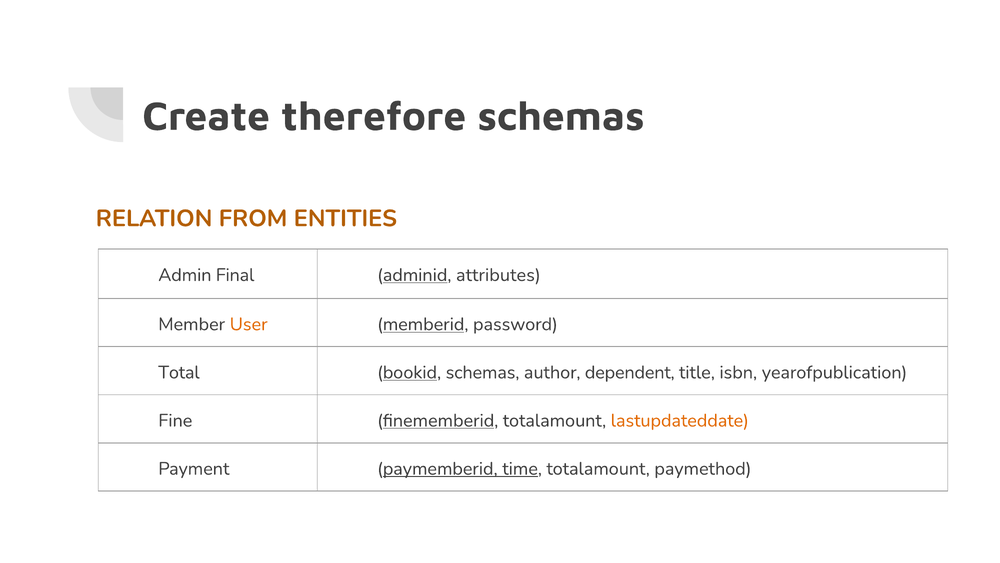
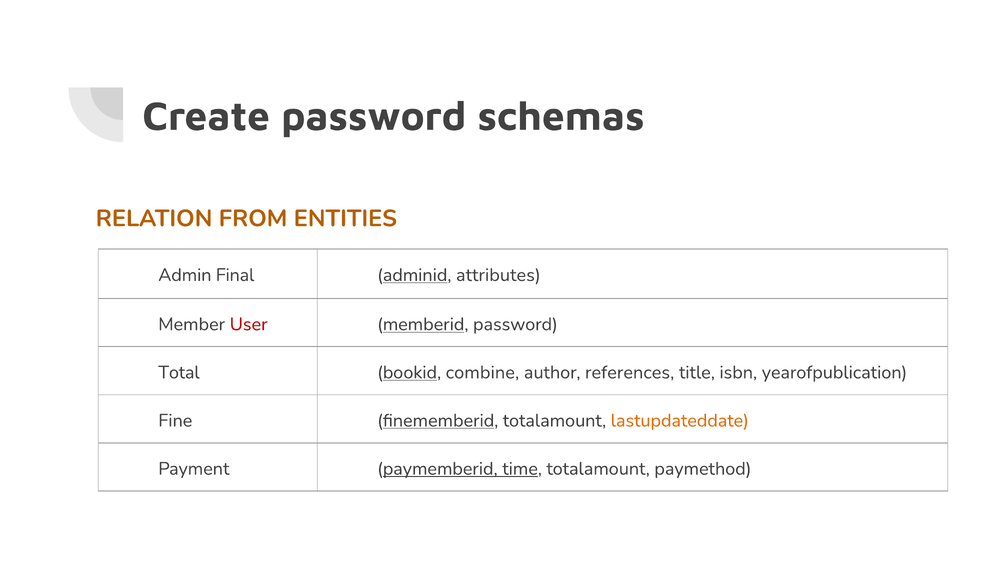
Create therefore: therefore -> password (374, 116)
User colour: orange -> red (249, 324)
bookid schemas: schemas -> combine (482, 372)
dependent: dependent -> references (630, 372)
